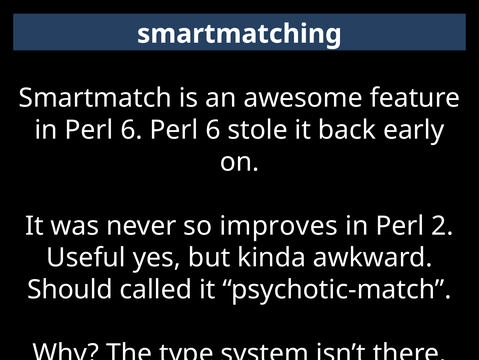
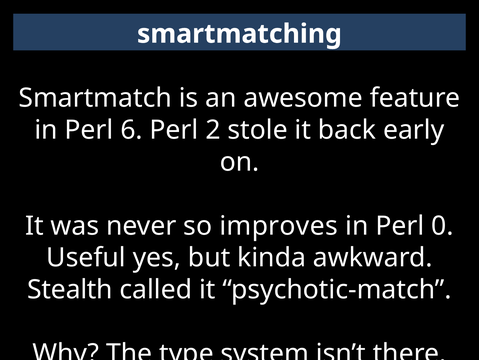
6 Perl 6: 6 -> 2 (213, 130)
2: 2 -> 0 (442, 225)
Should: Should -> Stealth (70, 289)
